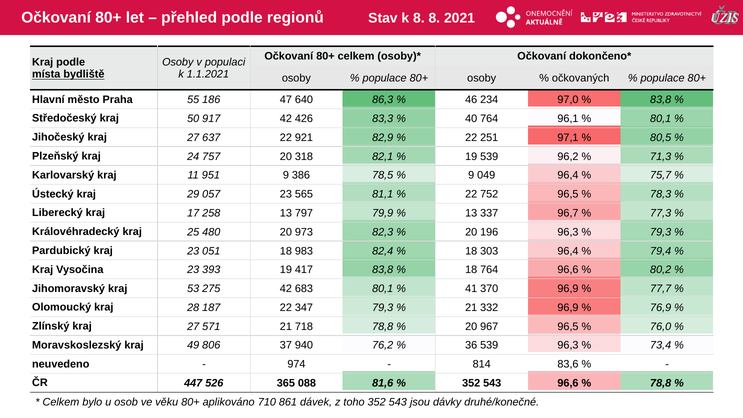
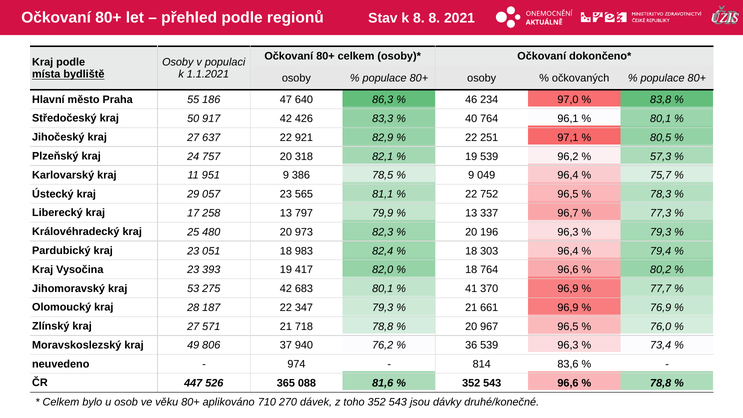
71,3: 71,3 -> 57,3 (661, 156)
417 83,8: 83,8 -> 82,0 (383, 270)
332: 332 -> 661 (489, 308)
861: 861 -> 270 (288, 402)
